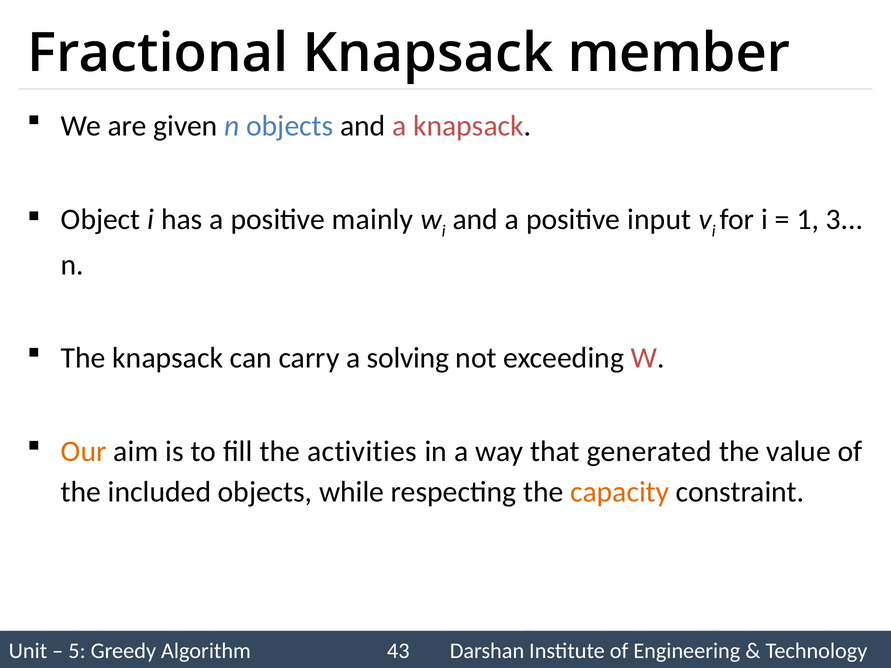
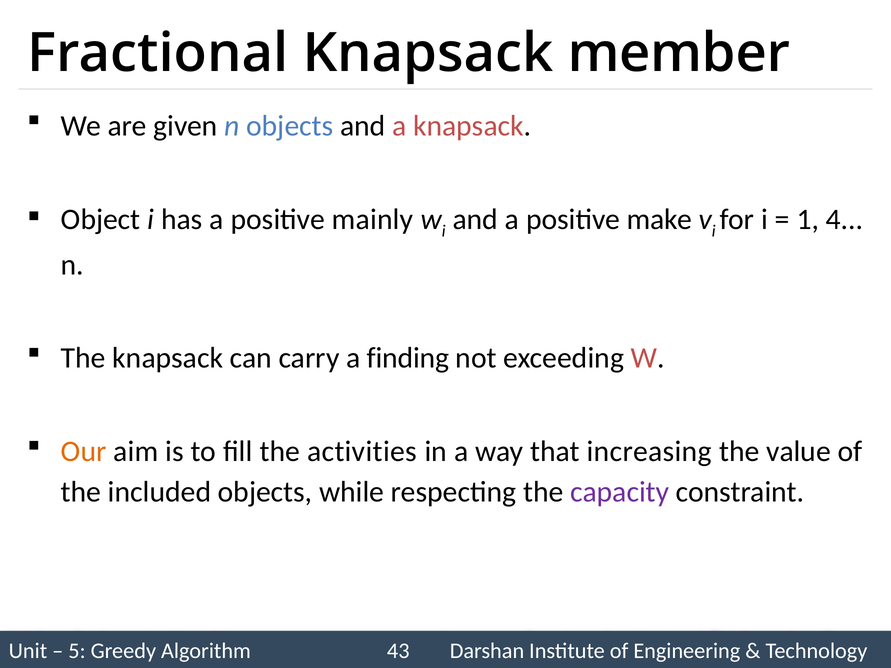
input: input -> make (659, 220)
3: 3 -> 4 (845, 220)
solving: solving -> finding (408, 358)
generated: generated -> increasing (649, 451)
capacity colour: orange -> purple (620, 492)
